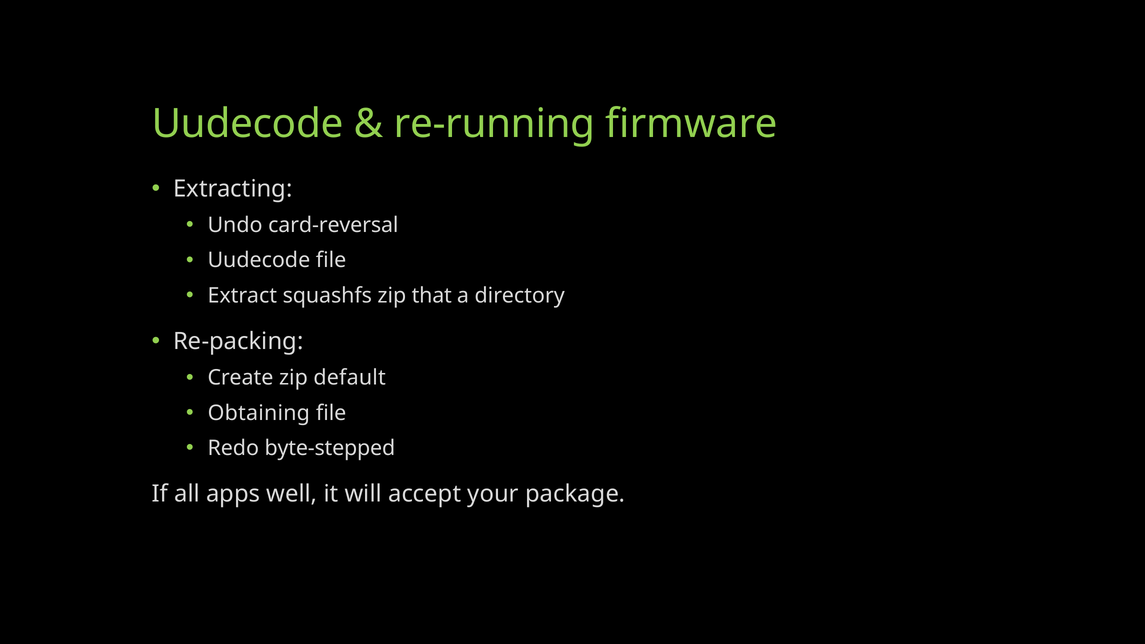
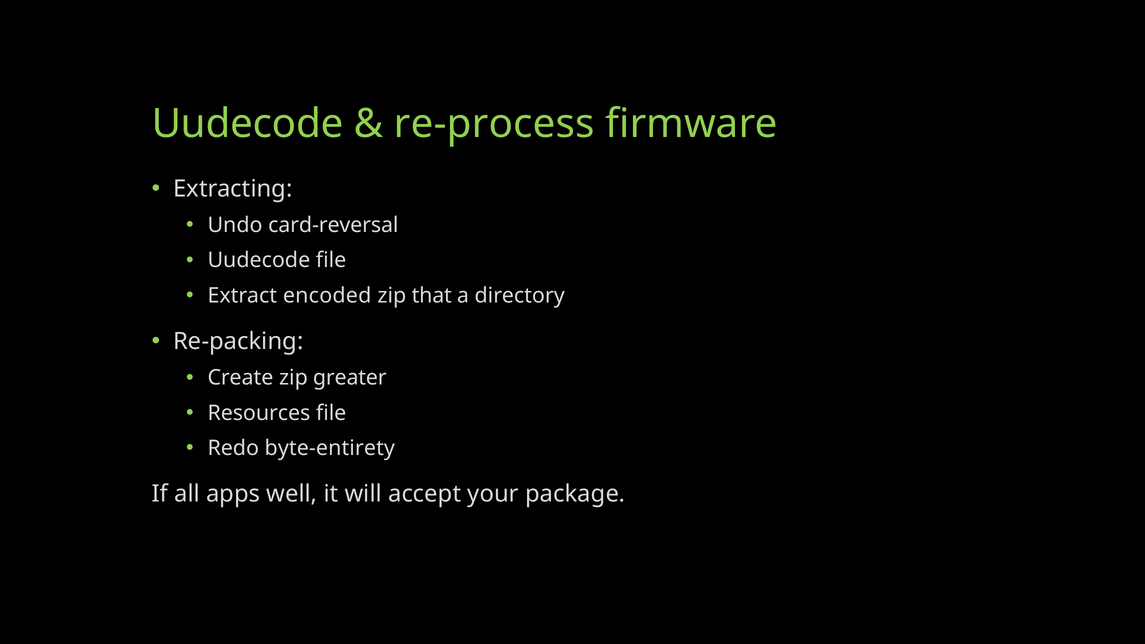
re-running: re-running -> re-process (494, 124)
squashfs: squashfs -> encoded (327, 295)
default: default -> greater (350, 378)
Obtaining: Obtaining -> Resources (259, 413)
byte-stepped: byte-stepped -> byte-entirety (330, 448)
